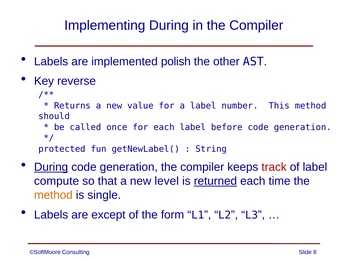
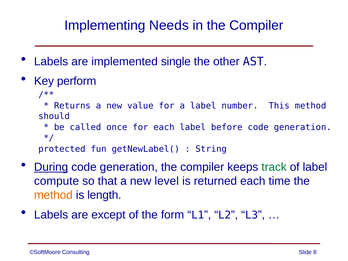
Implementing During: During -> Needs (169, 25)
polish: polish -> single (176, 61)
reverse: reverse -> perform (77, 81)
track colour: red -> green (274, 167)
returned underline: present -> none (215, 181)
single: single -> length (104, 195)
